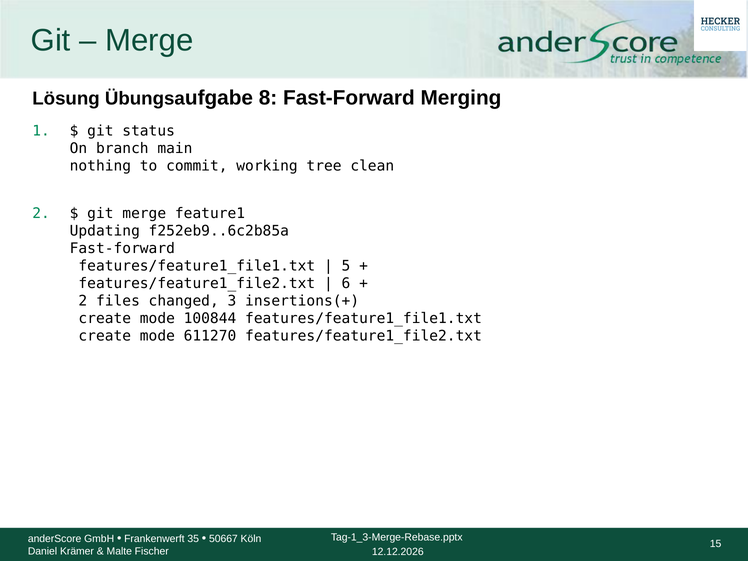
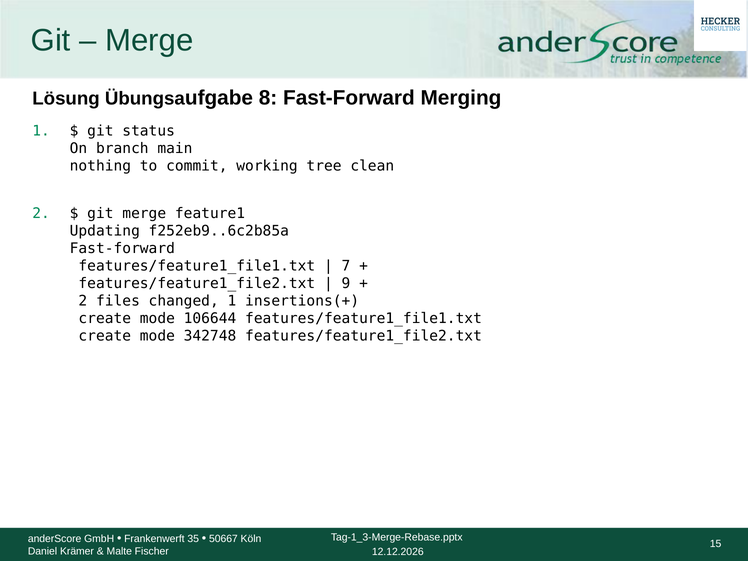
5: 5 -> 7 (346, 266)
6: 6 -> 9 (346, 283)
changed 3: 3 -> 1 (232, 301)
100844: 100844 -> 106644 (210, 318)
611270: 611270 -> 342748 (210, 336)
